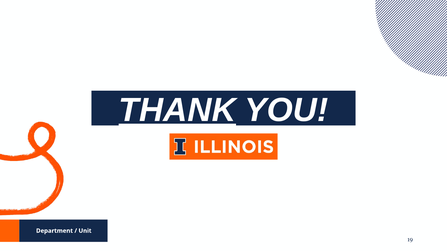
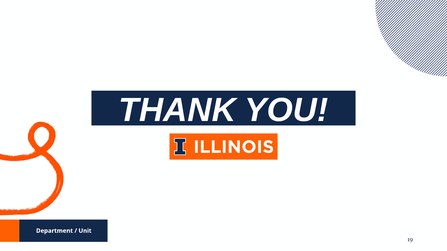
THANK underline: present -> none (177, 110)
